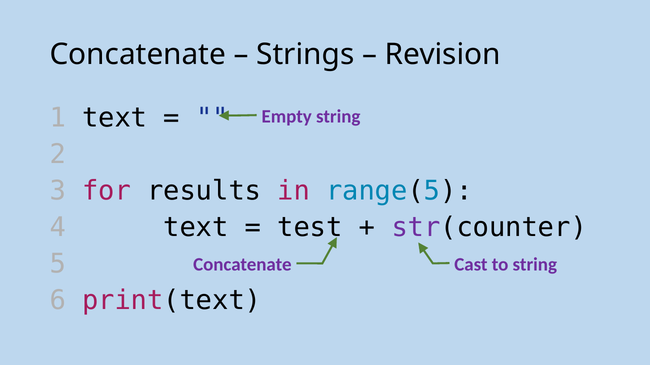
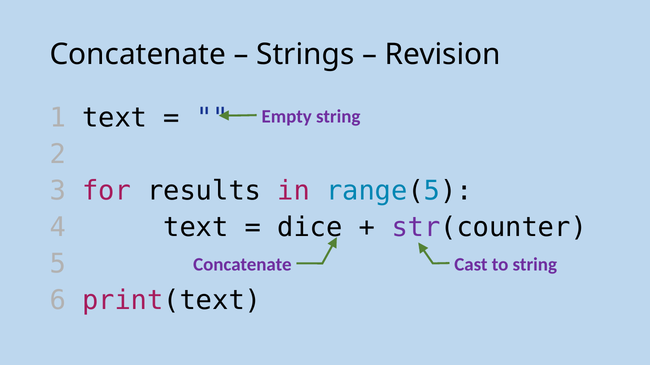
test: test -> dice (310, 228)
